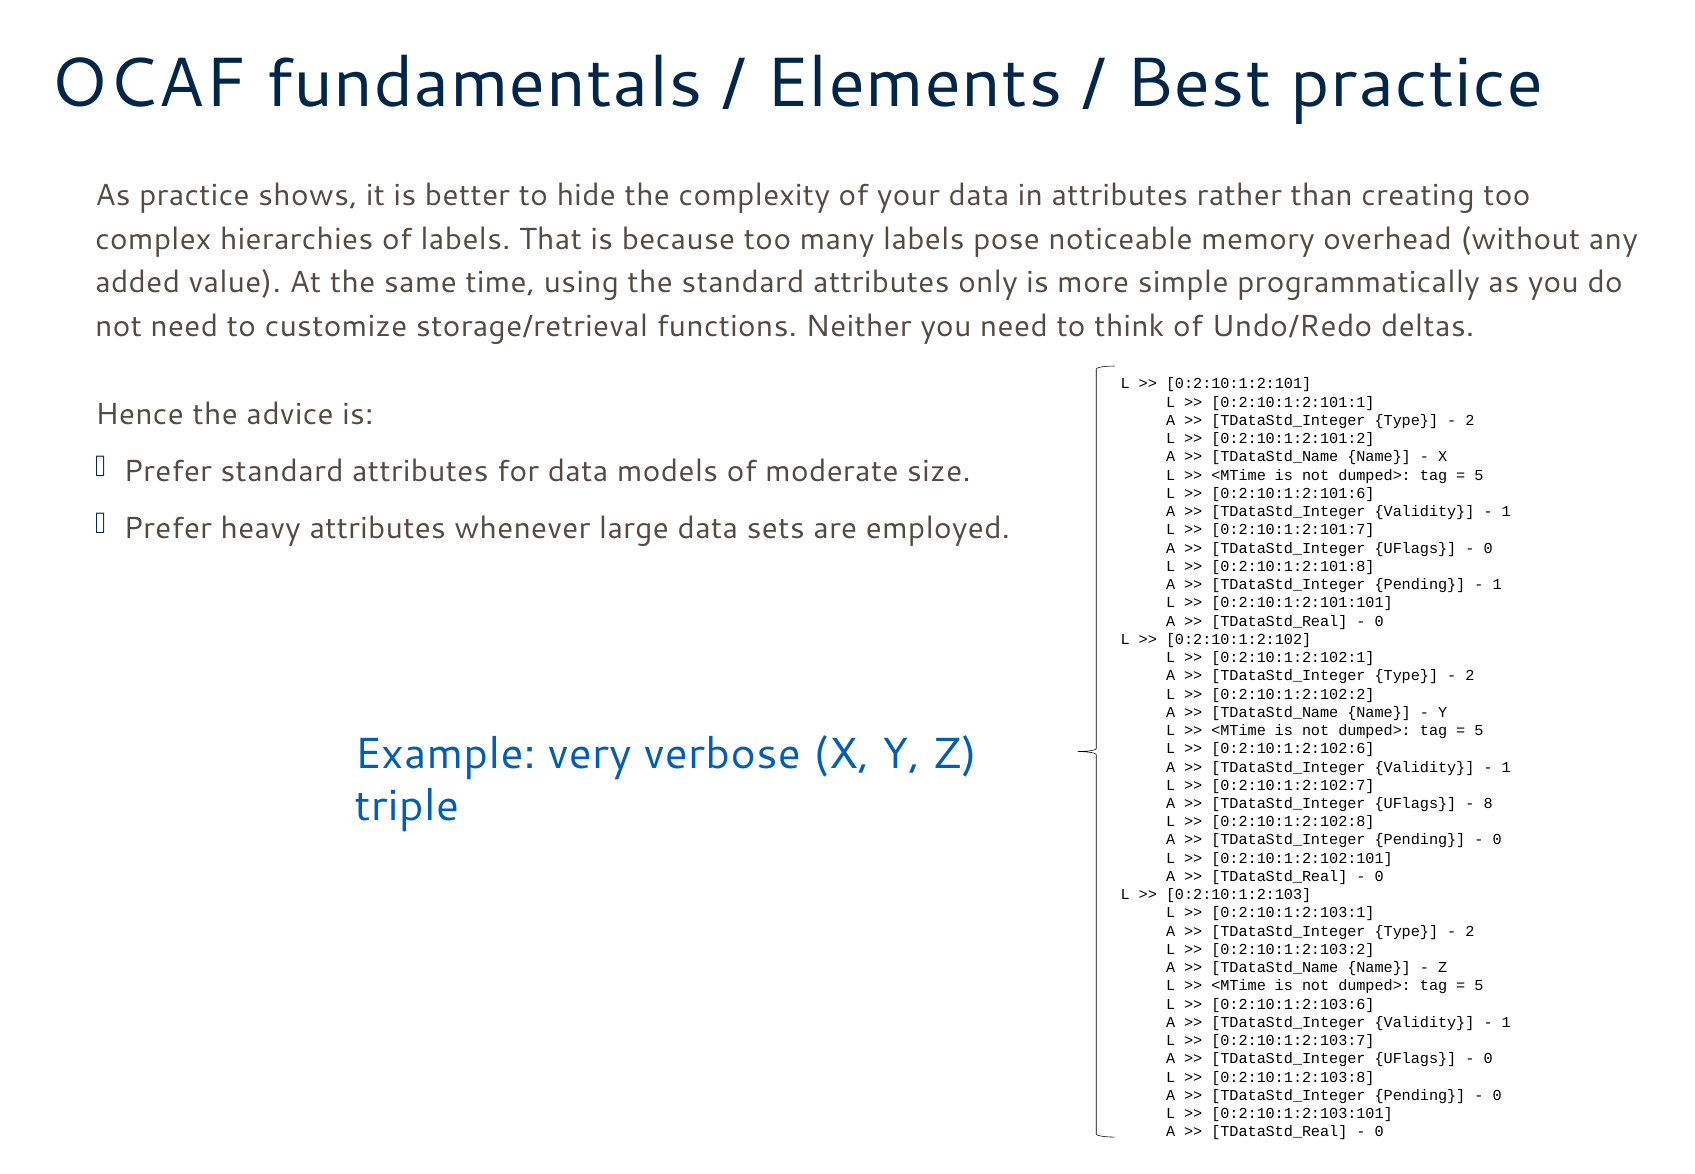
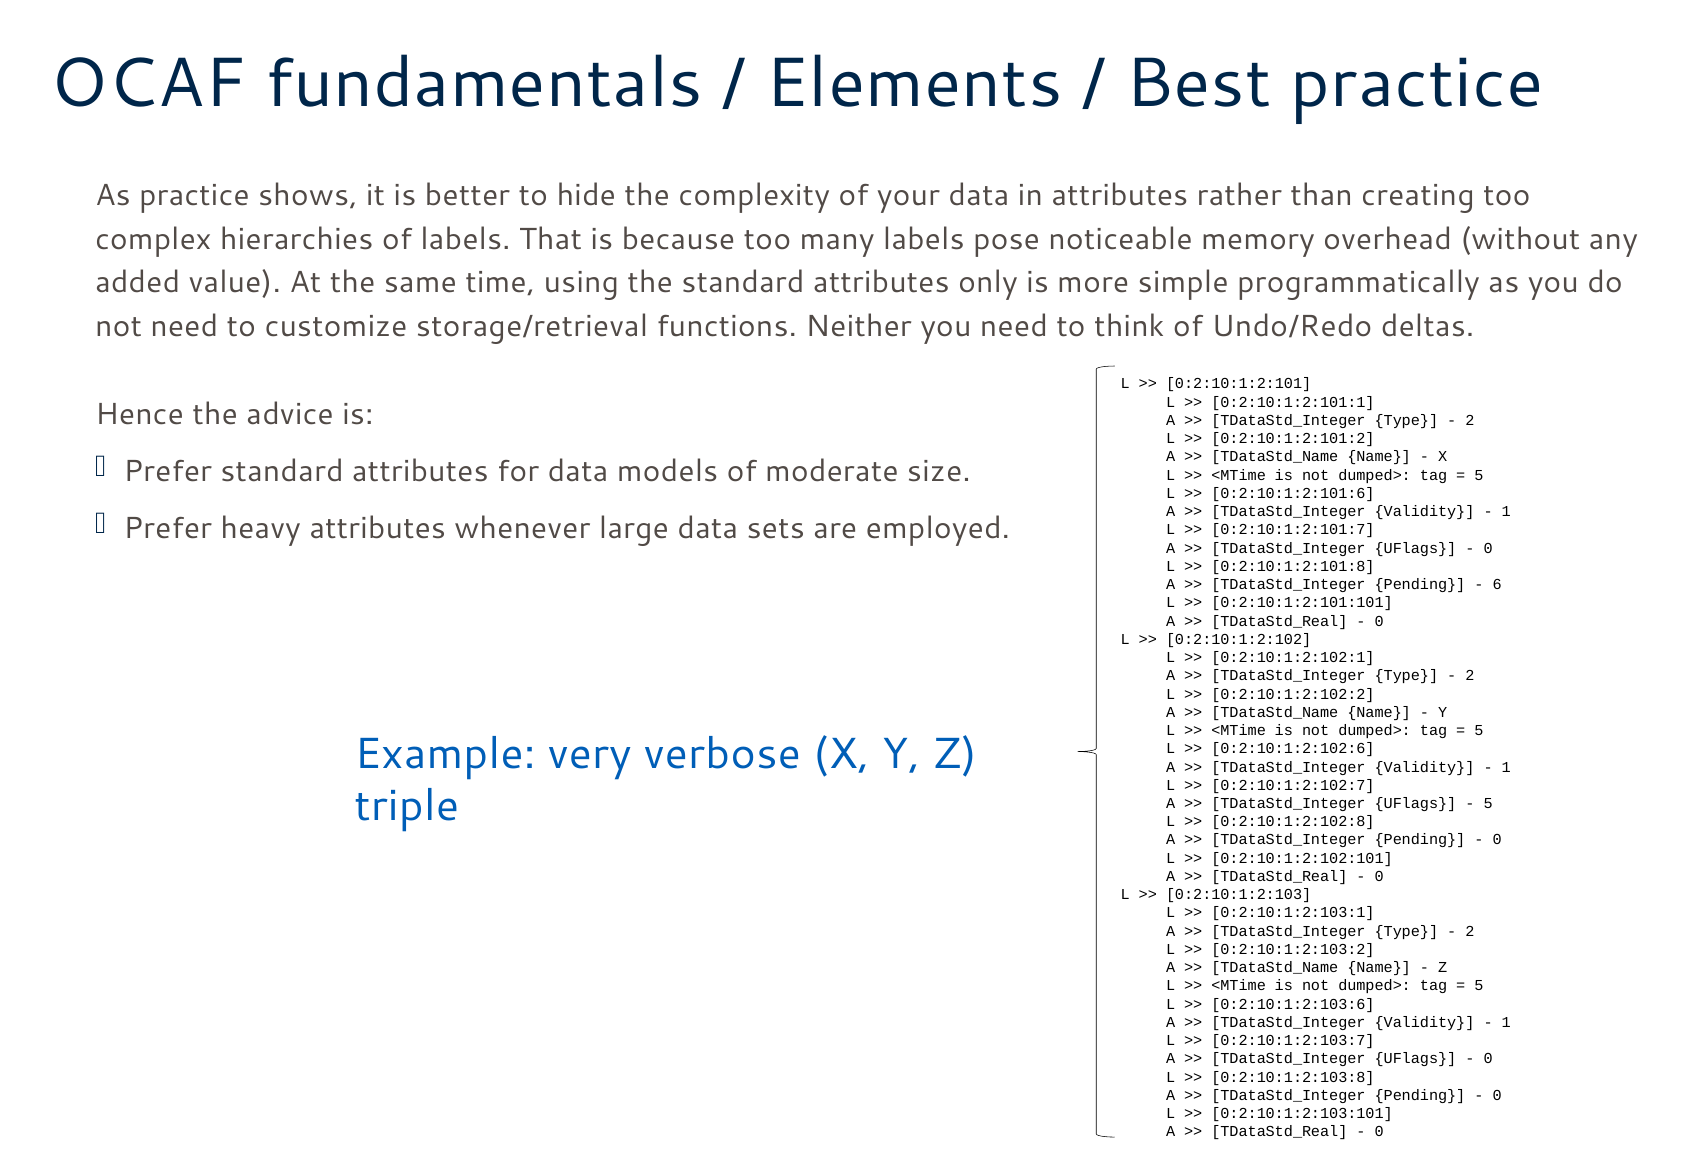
1: 1 -> 6 (1497, 584)
8: 8 -> 5 (1488, 803)
